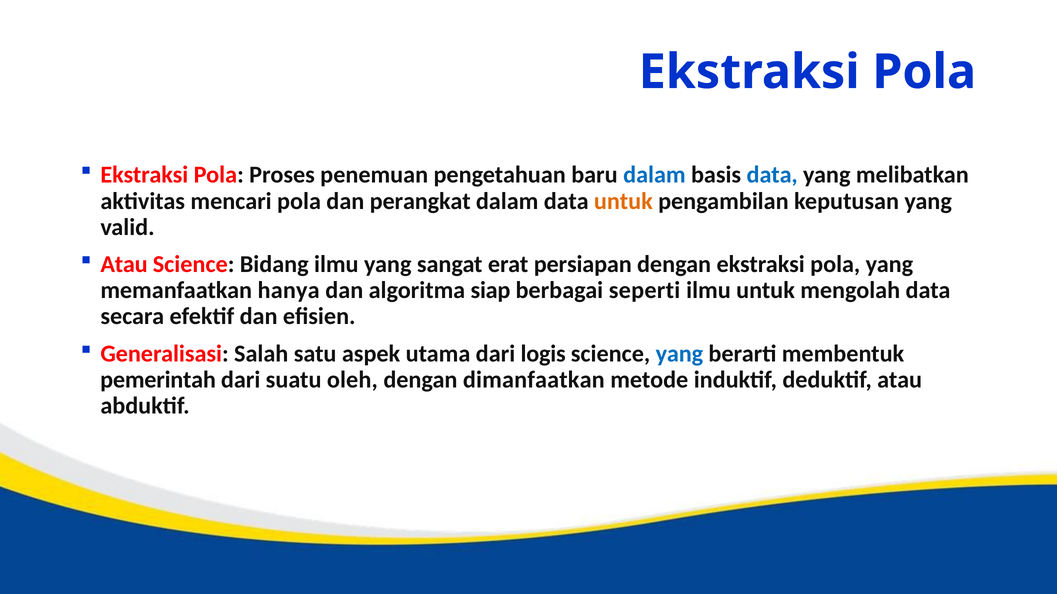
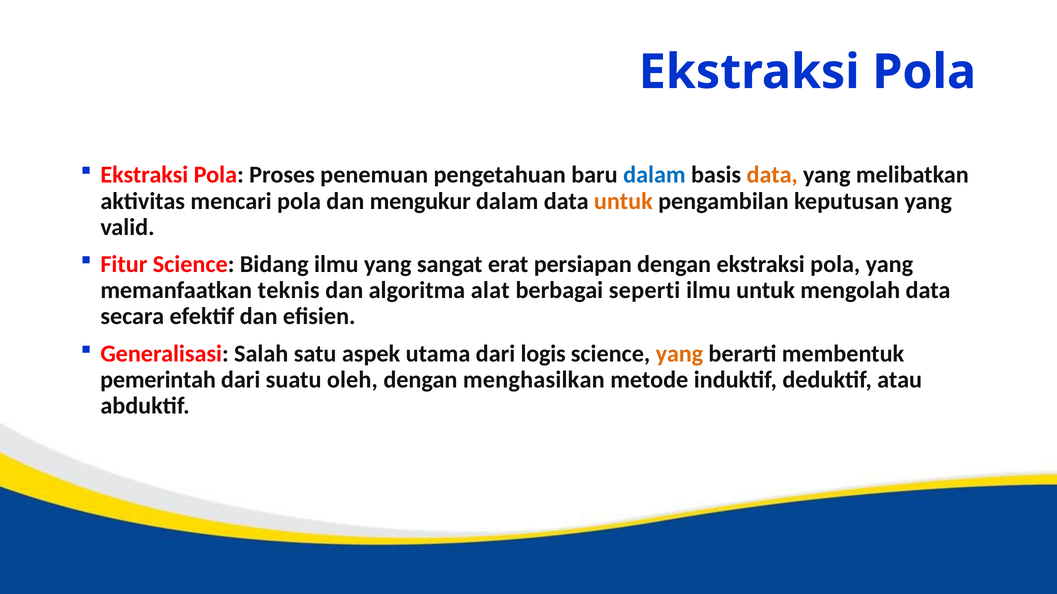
data colour: blue -> orange (772, 175)
perangkat: perangkat -> mengukur (420, 201)
Atau: Atau -> Fitur (124, 265)
hanya: hanya -> teknis (289, 291)
siap: siap -> alat (490, 291)
yang colour: blue -> orange (679, 354)
dimanfaatkan: dimanfaatkan -> menghasilkan (534, 380)
